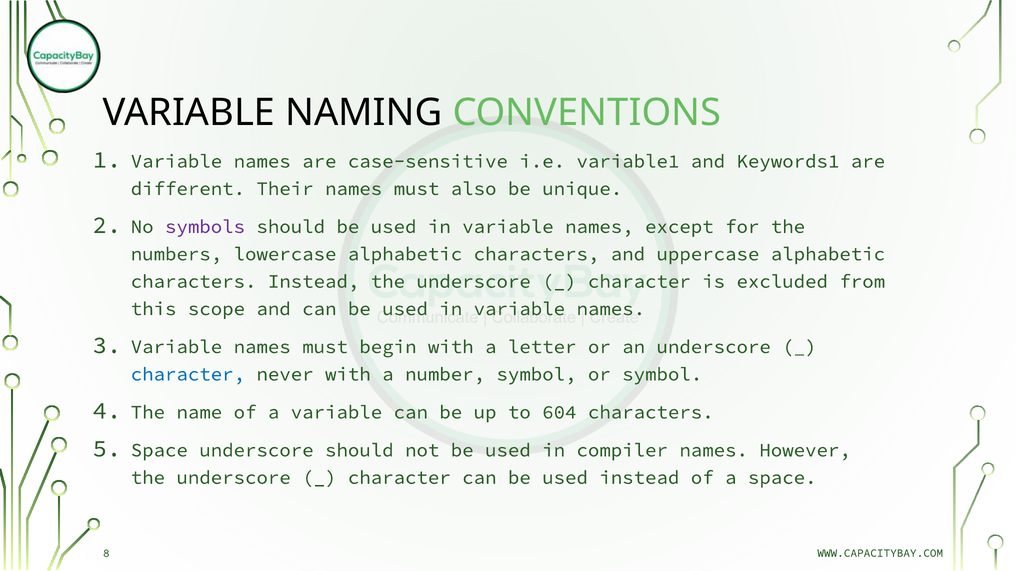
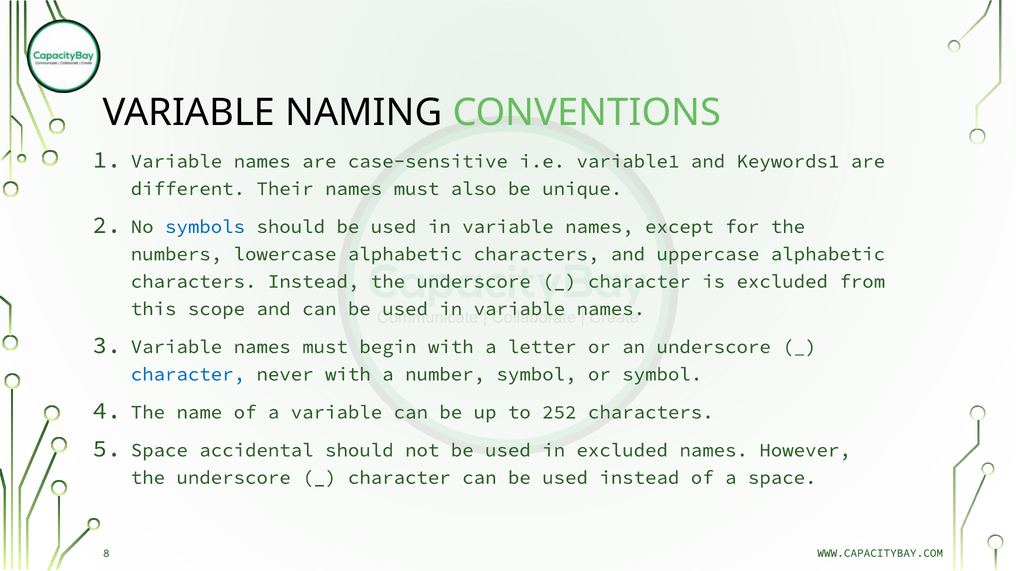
symbols colour: purple -> blue (205, 227)
604: 604 -> 252 (559, 413)
Space underscore: underscore -> accidental (256, 451)
in compiler: compiler -> excluded (622, 451)
